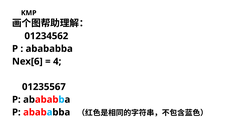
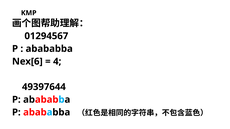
01234562: 01234562 -> 01294567 (46, 36)
01235567: 01235567 -> 49397644 (44, 87)
